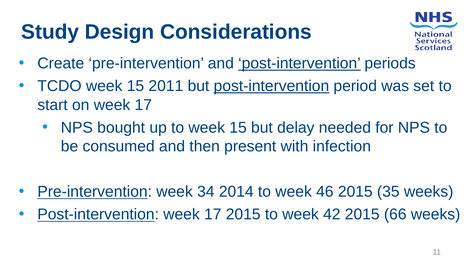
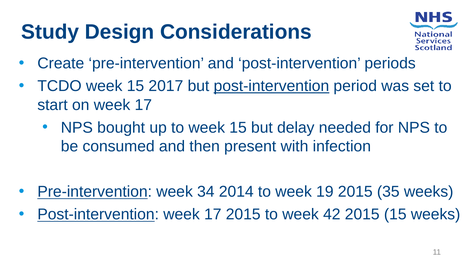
post-intervention underline: present -> none (299, 63)
2011: 2011 -> 2017 (166, 86)
46: 46 -> 19 (325, 192)
2015 66: 66 -> 15 (395, 214)
